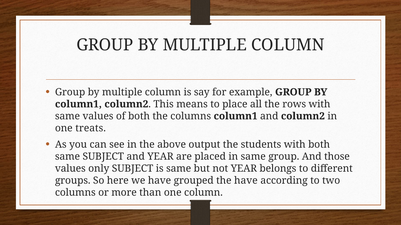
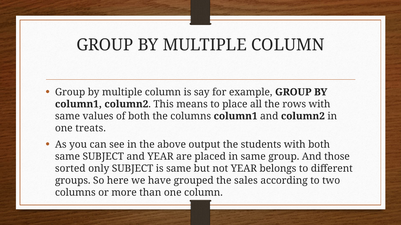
values: values -> sorted (70, 169)
the have: have -> sales (246, 181)
